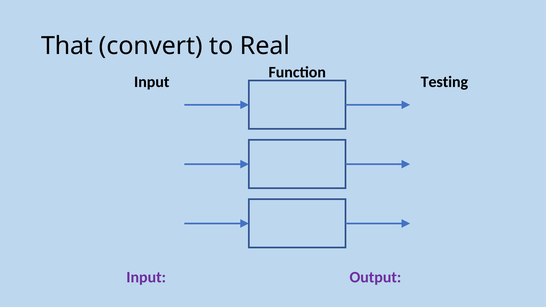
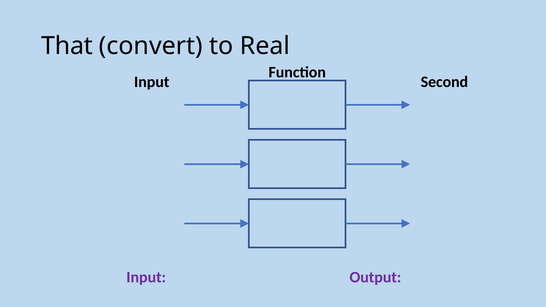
Testing: Testing -> Second (444, 82)
